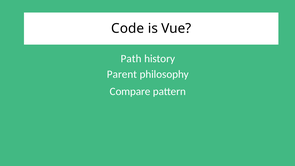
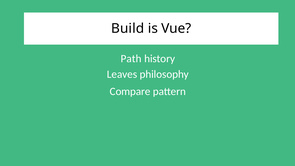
Code: Code -> Build (128, 28)
Parent: Parent -> Leaves (122, 74)
